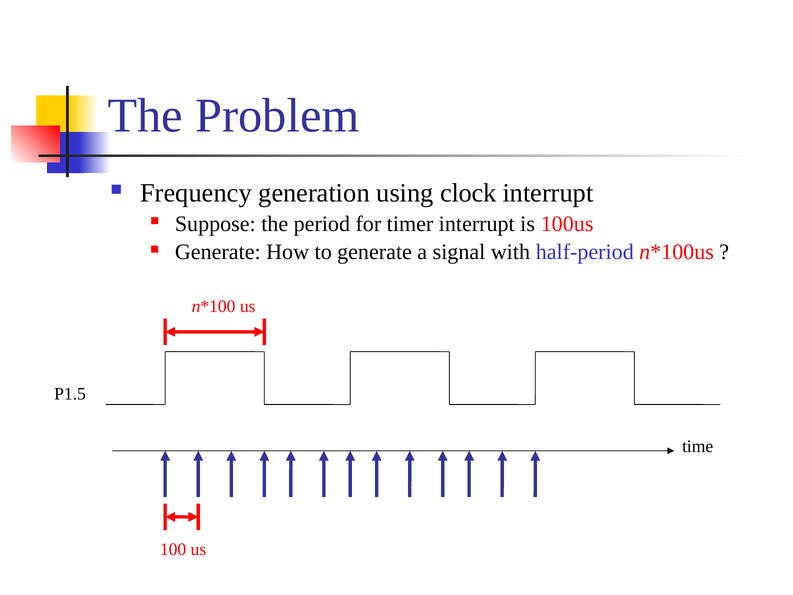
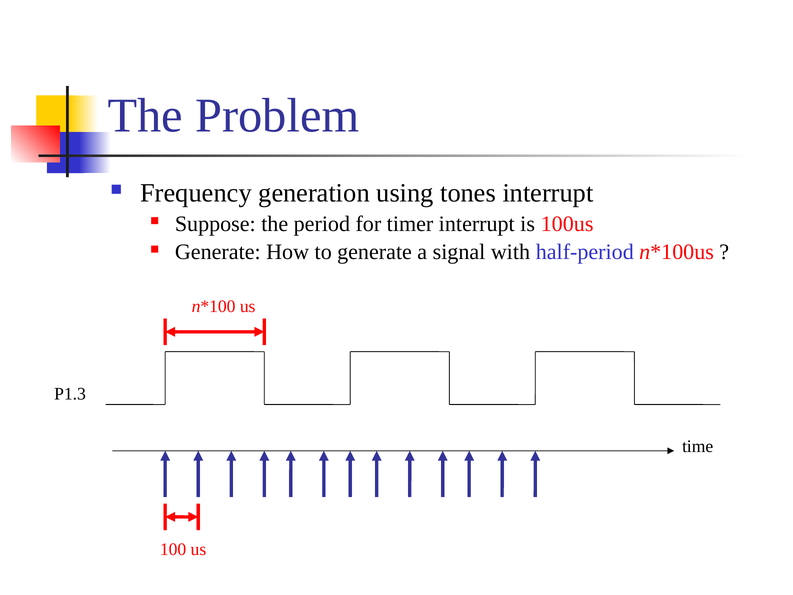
clock: clock -> tones (468, 193)
P1.5: P1.5 -> P1.3 (70, 394)
